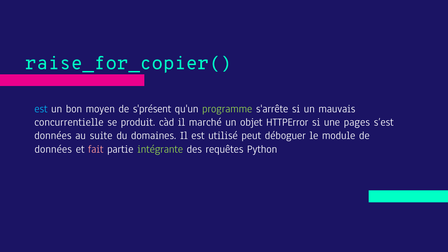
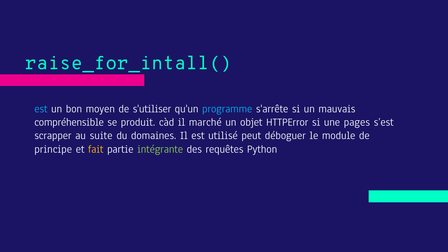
raise_for_copier(: raise_for_copier( -> raise_for_intall( (128, 63)
s'présent: s'présent -> s'utiliser (152, 109)
programme colour: light green -> light blue (227, 109)
concurrentielle: concurrentielle -> compréhensible (69, 122)
données: données -> scrapper (53, 136)
données: données -> principe (53, 149)
fait colour: pink -> yellow (96, 149)
